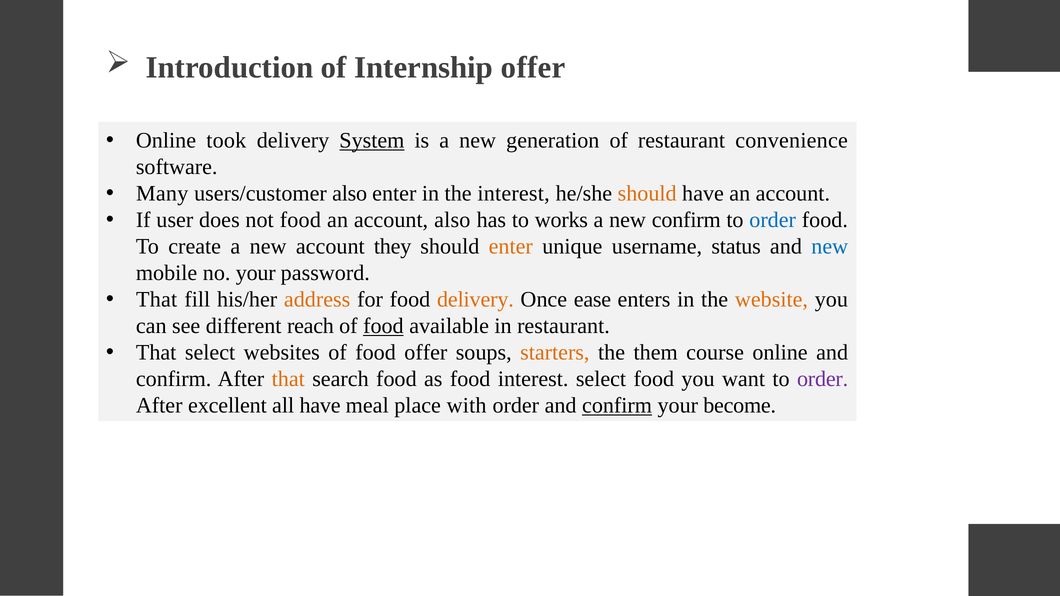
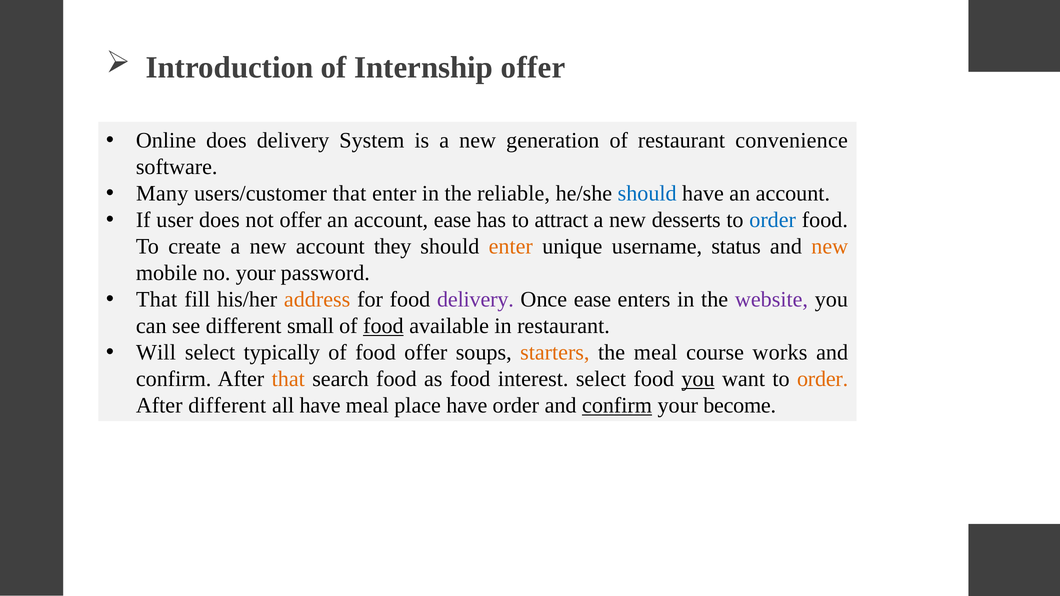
Online took: took -> does (226, 141)
System underline: present -> none (372, 141)
users/customer also: also -> that (349, 194)
the interest: interest -> reliable (514, 194)
should colour: orange -> blue (647, 194)
not food: food -> offer (301, 220)
account also: also -> ease (452, 220)
works: works -> attract (561, 220)
new confirm: confirm -> desserts (686, 220)
new colour: blue -> orange (830, 247)
delivery colour: orange -> purple (475, 300)
website colour: orange -> purple (771, 300)
reach: reach -> small (310, 326)
That: That -> Will (156, 353)
websites: websites -> typically (282, 353)
the them: them -> meal (656, 353)
course online: online -> works (780, 353)
you underline: none -> present (698, 379)
order colour: purple -> orange (823, 379)
After excellent: excellent -> different (227, 406)
place with: with -> have (467, 406)
